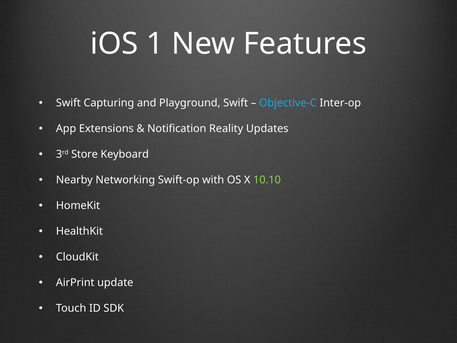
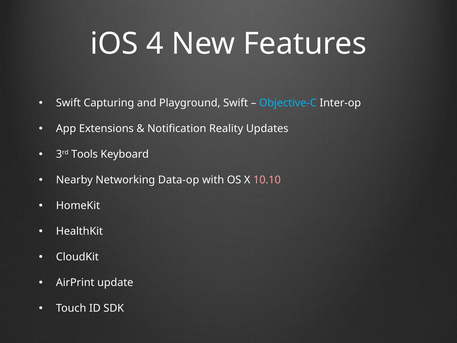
1: 1 -> 4 (155, 44)
Store: Store -> Tools (85, 154)
Swift-op: Swift-op -> Data-op (179, 180)
10.10 colour: light green -> pink (267, 180)
